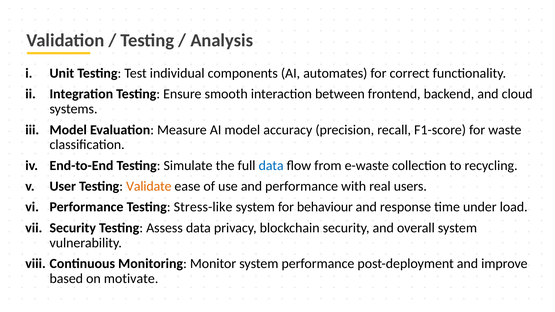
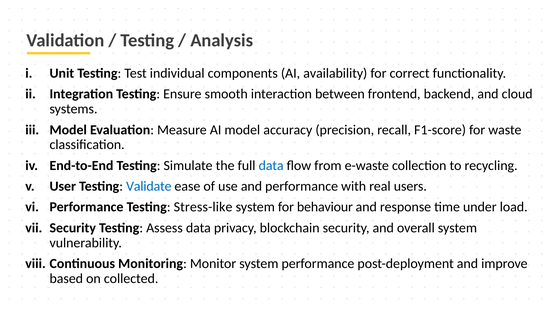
automates: automates -> availability (335, 73)
Validate colour: orange -> blue (149, 186)
motivate: motivate -> collected (131, 279)
